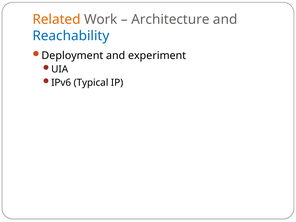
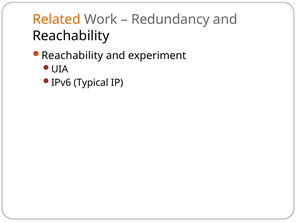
Architecture: Architecture -> Redundancy (170, 19)
Reachability colour: blue -> black (71, 36)
Deployment: Deployment -> Reachability (72, 55)
